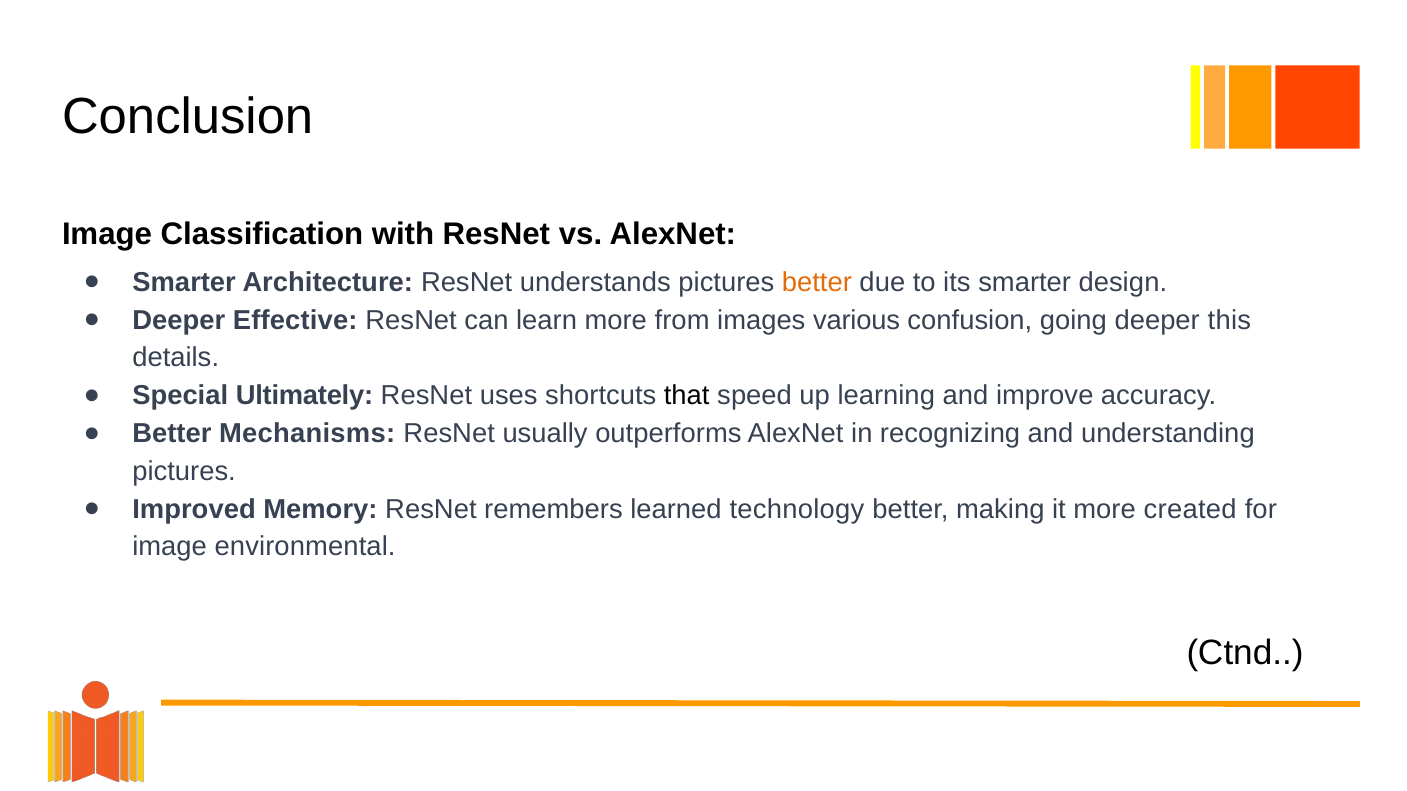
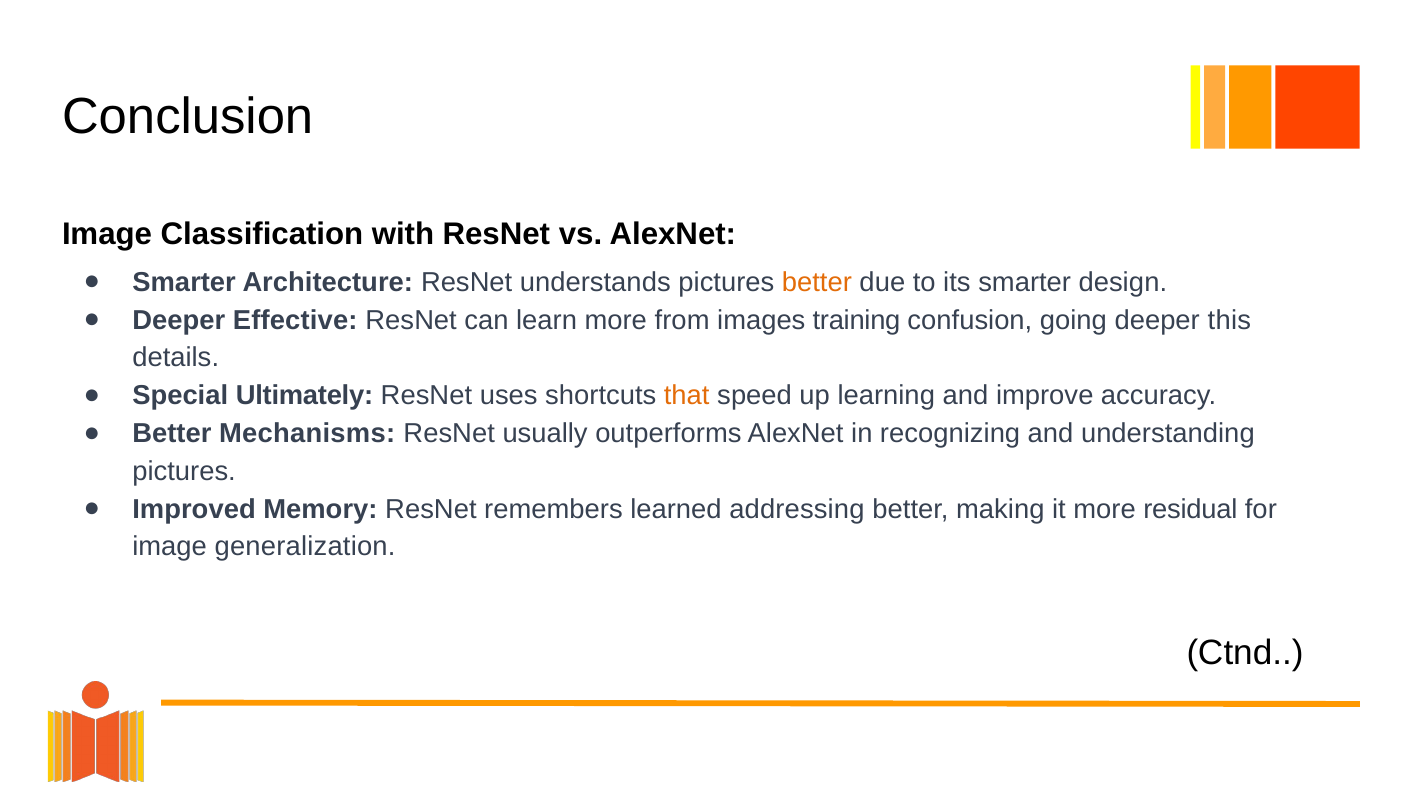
various: various -> training (857, 320)
that colour: black -> orange (687, 396)
technology: technology -> addressing (797, 509)
created: created -> residual (1190, 509)
environmental: environmental -> generalization (305, 547)
